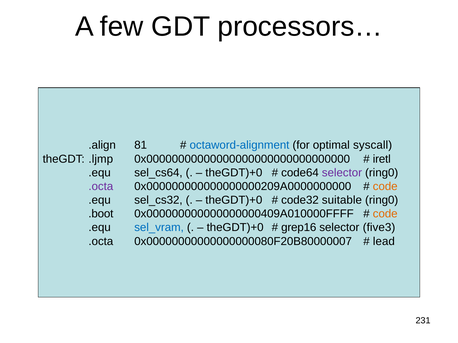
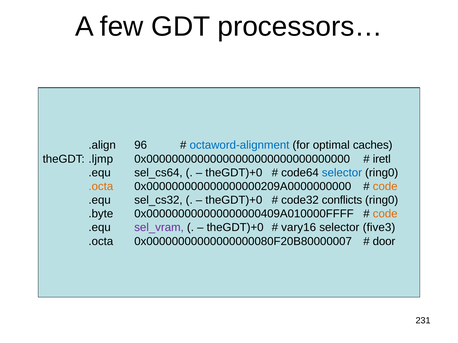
81: 81 -> 96 (141, 145)
syscall: syscall -> caches (373, 145)
selector colour: purple -> blue (342, 173)
.octa colour: purple -> orange (101, 187)
suitable: suitable -> conflicts (342, 200)
.boot: .boot -> .byte (101, 214)
sel_vram colour: blue -> purple (159, 228)
grep16: grep16 -> vary16 (299, 228)
lead: lead -> door (384, 242)
